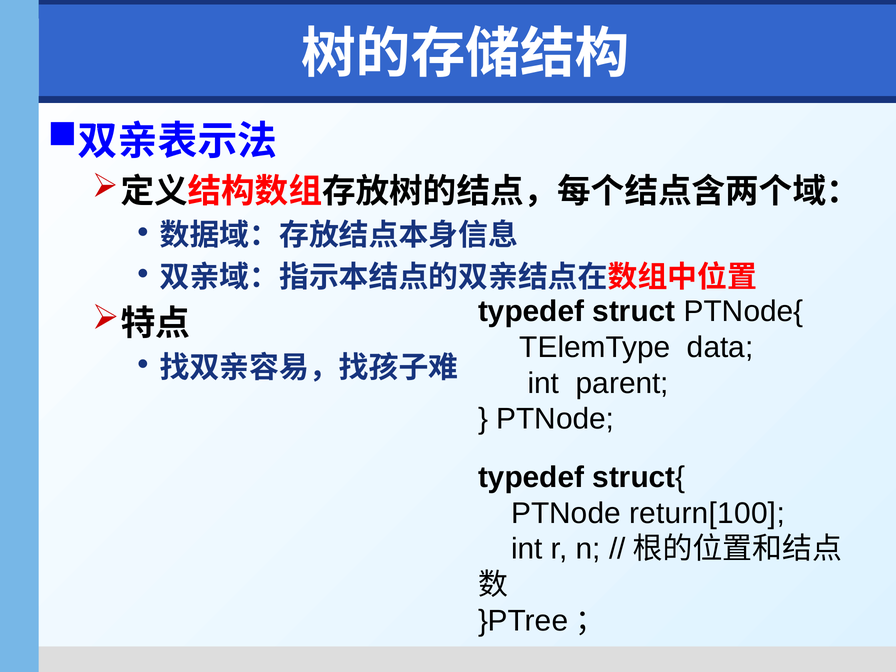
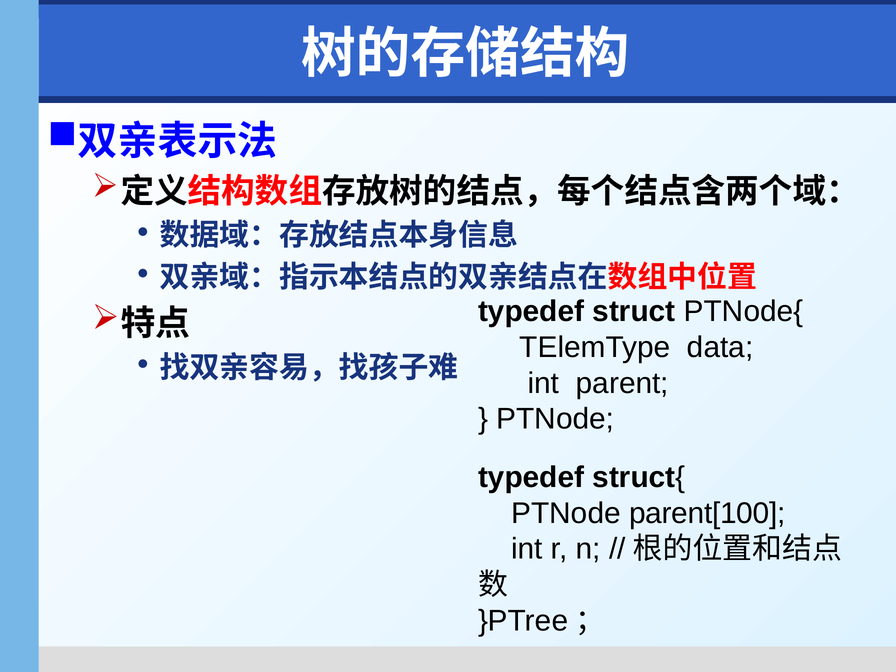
return[100: return[100 -> parent[100 (707, 513)
